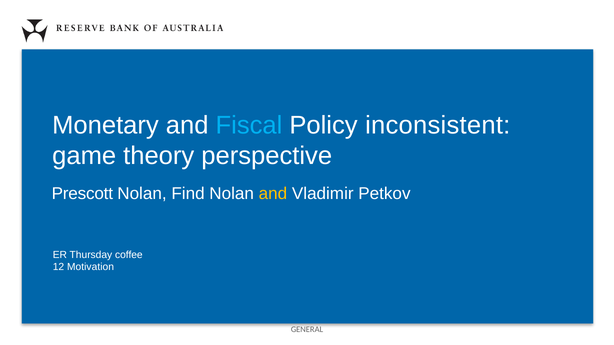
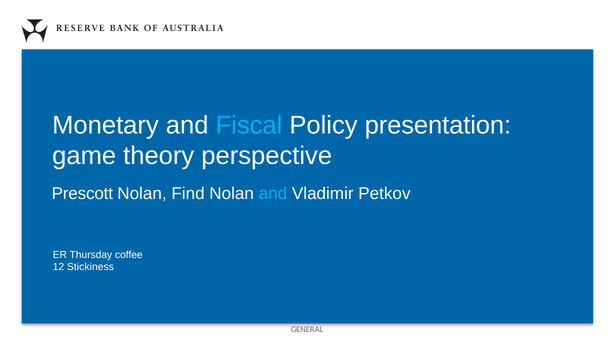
inconsistent: inconsistent -> presentation (438, 125)
and colour: yellow -> light blue (273, 194)
Motivation: Motivation -> Stickiness (90, 267)
